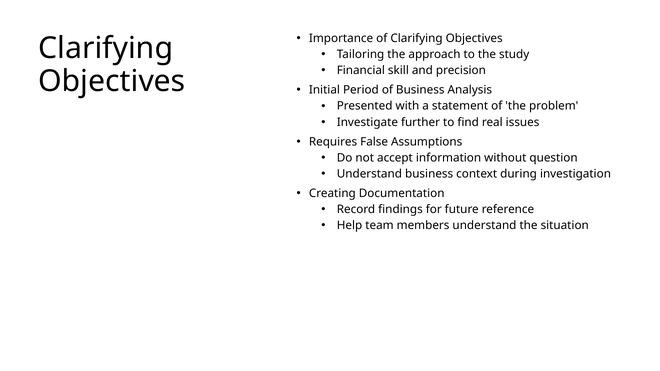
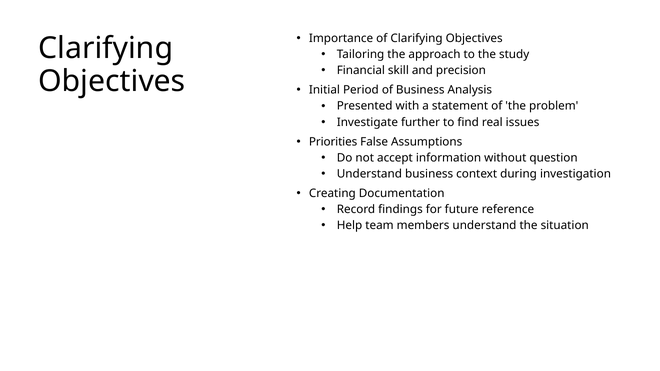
Requires: Requires -> Priorities (333, 142)
